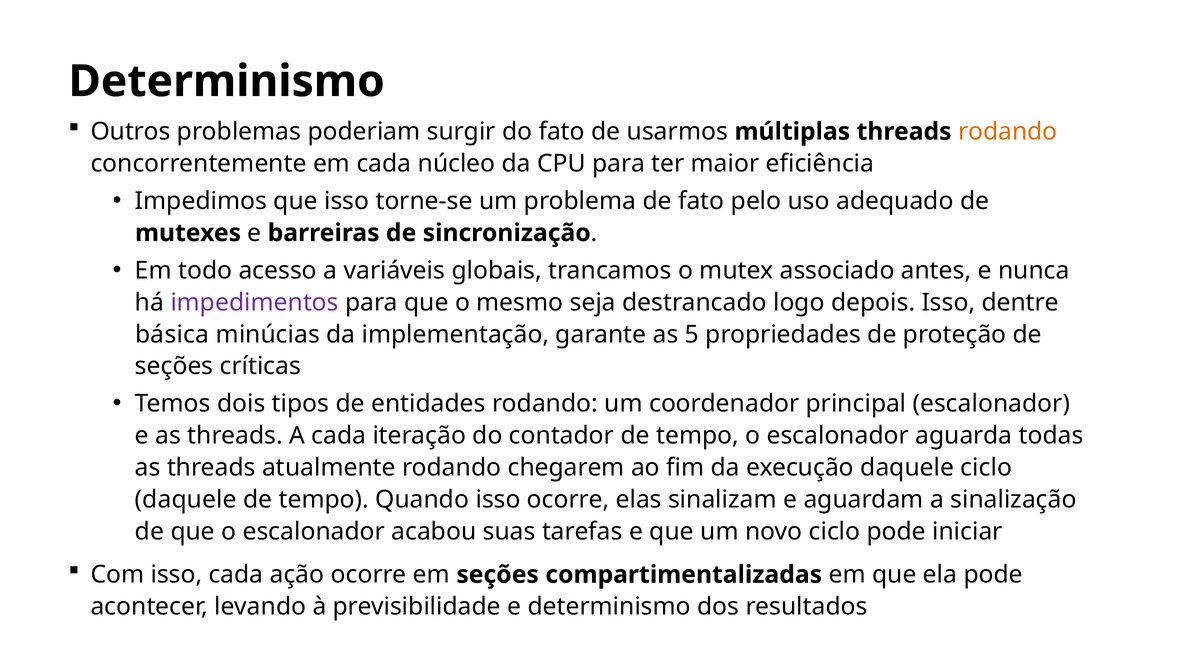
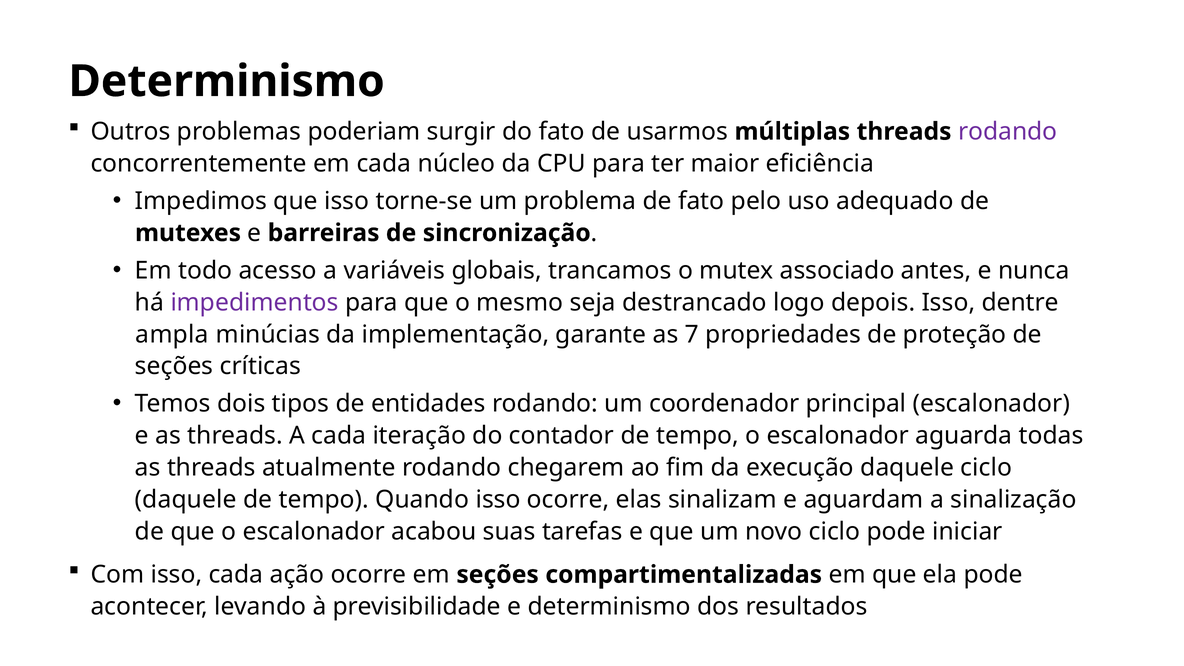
rodando colour: orange -> purple (1008, 132)
básica: básica -> ampla (172, 334)
5: 5 -> 7 (692, 334)
